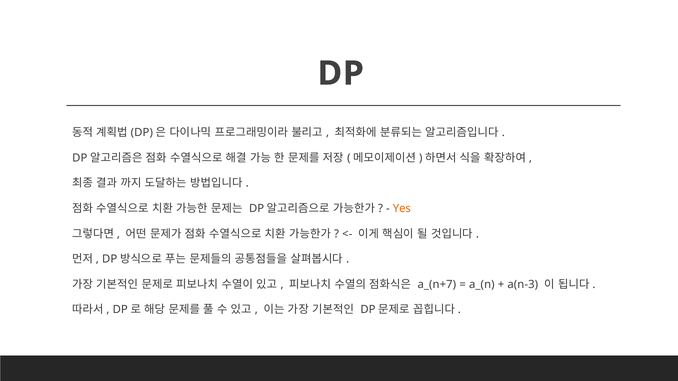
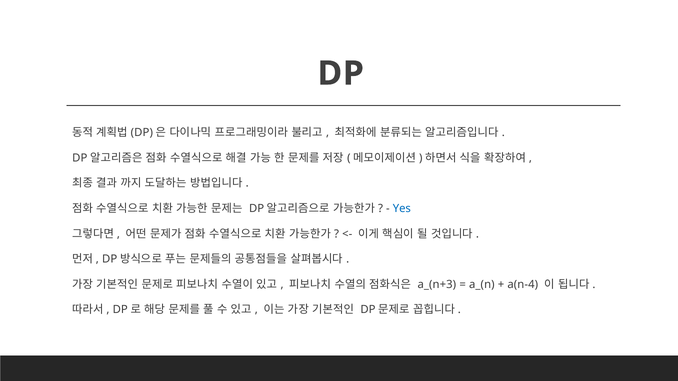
Yes colour: orange -> blue (402, 209)
a_(n+7: a_(n+7 -> a_(n+3 (437, 285)
a(n-3: a(n-3 -> a(n-4 (523, 285)
